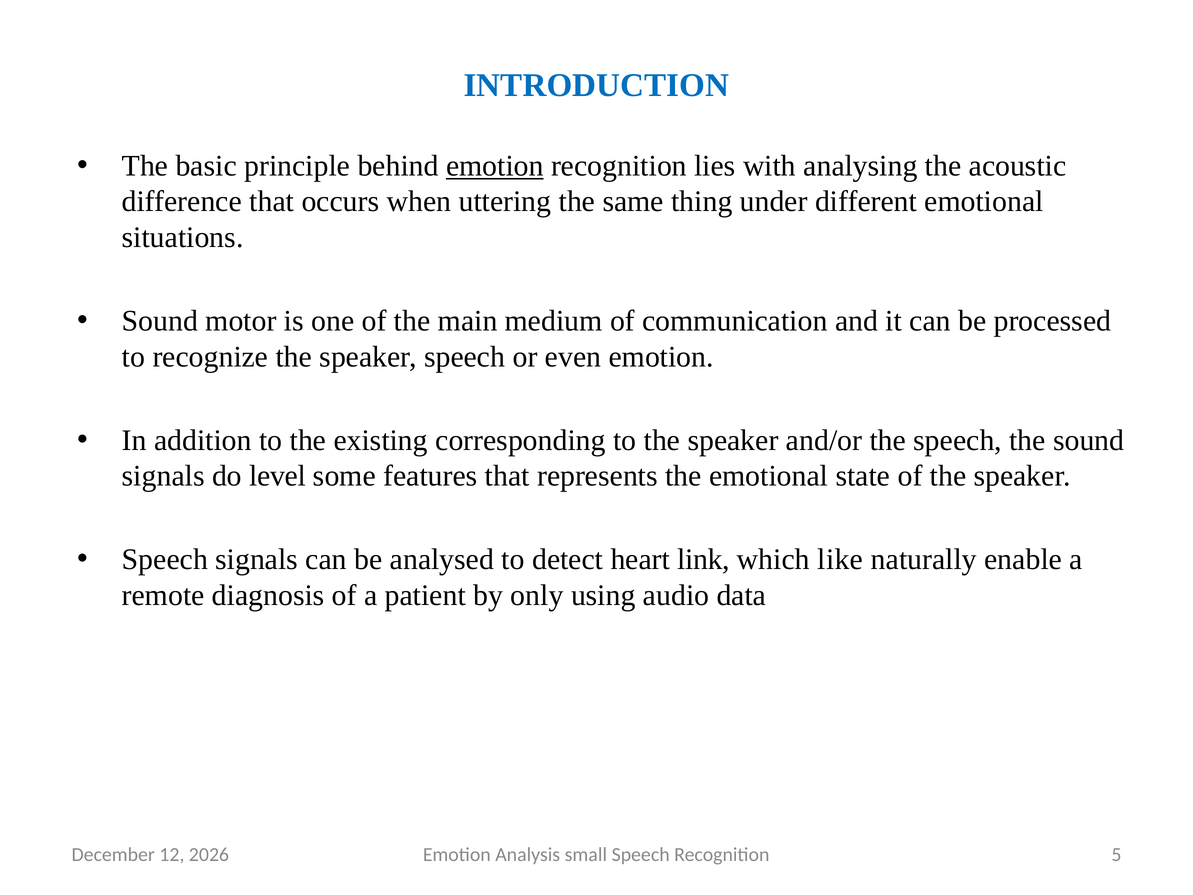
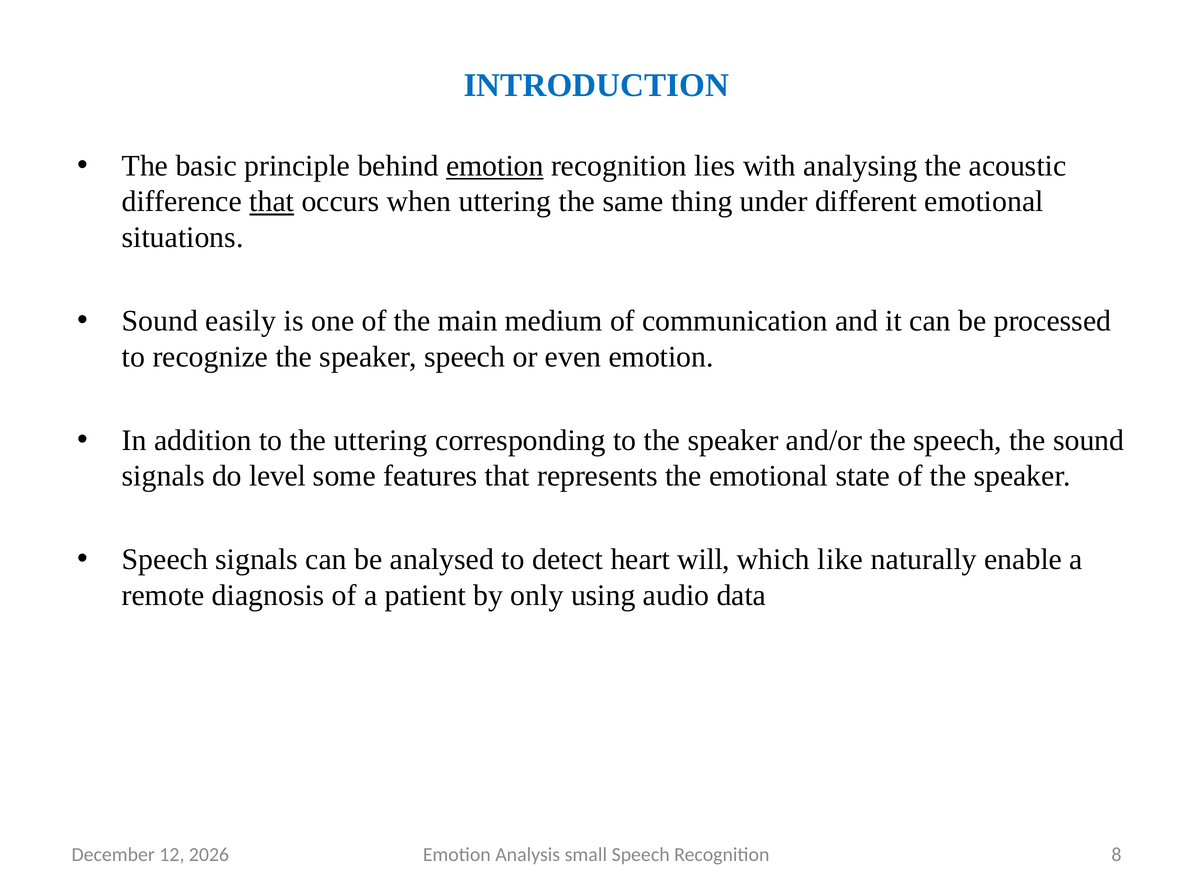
that underline: none -> present (272, 202)
motor: motor -> easily (241, 321)
the existing: existing -> uttering (381, 440)
link: link -> will (704, 559)
5: 5 -> 8 (1116, 854)
